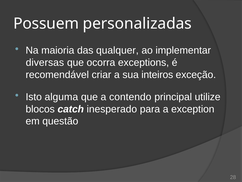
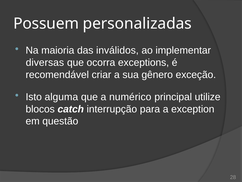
qualquer: qualquer -> inválidos (117, 50)
inteiros: inteiros -> gênero (157, 75)
contendo: contendo -> numérico (130, 97)
inesperado: inesperado -> interrupção (112, 109)
